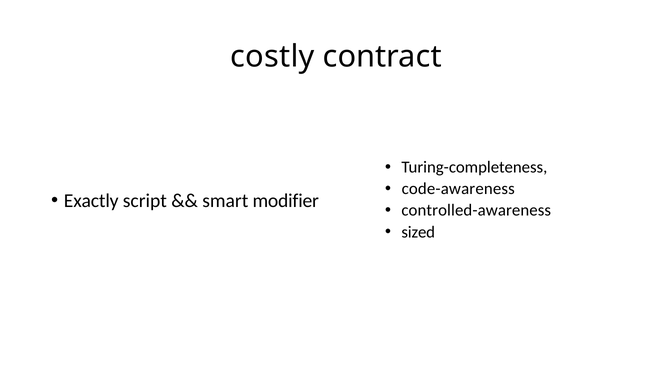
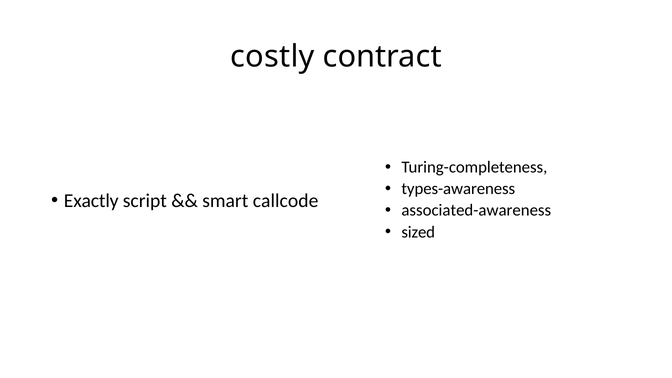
code-awareness: code-awareness -> types-awareness (458, 189)
modifier: modifier -> callcode (286, 201)
controlled-awareness: controlled-awareness -> associated-awareness (476, 210)
